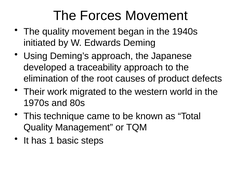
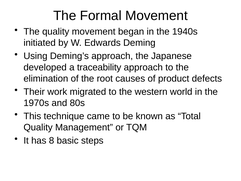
Forces: Forces -> Formal (101, 16)
1: 1 -> 8 (52, 140)
